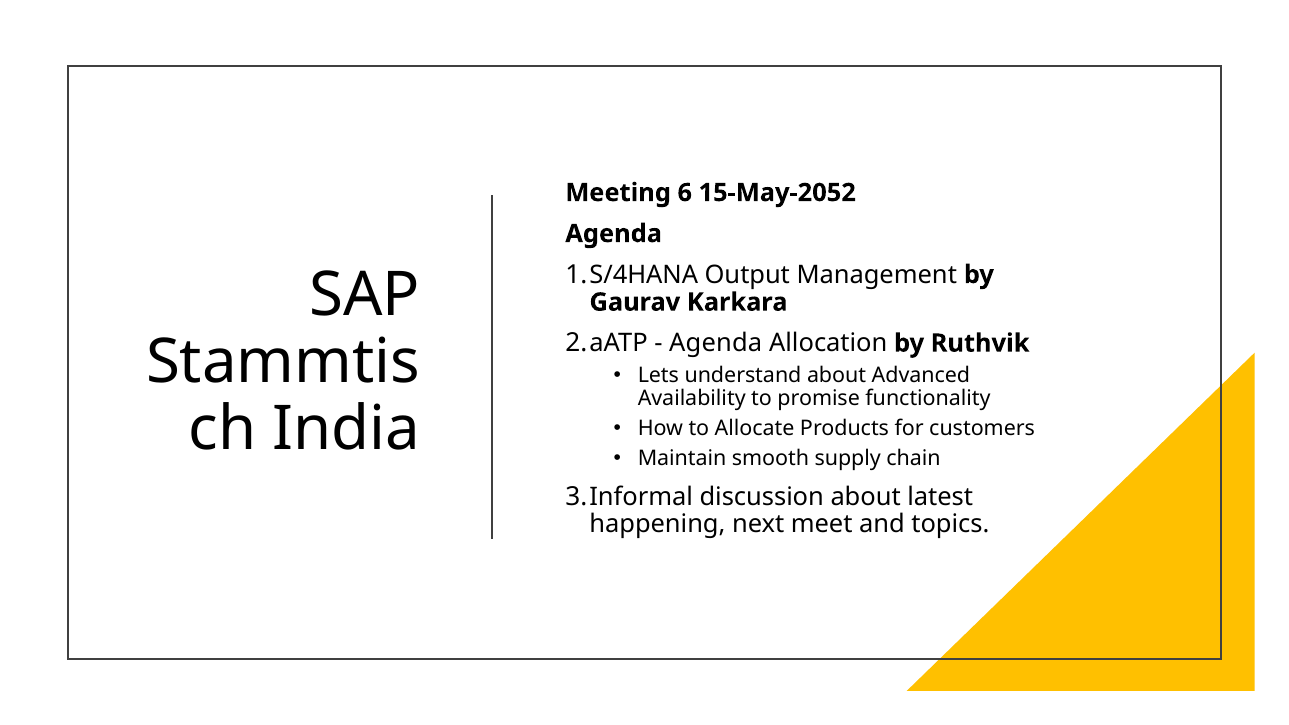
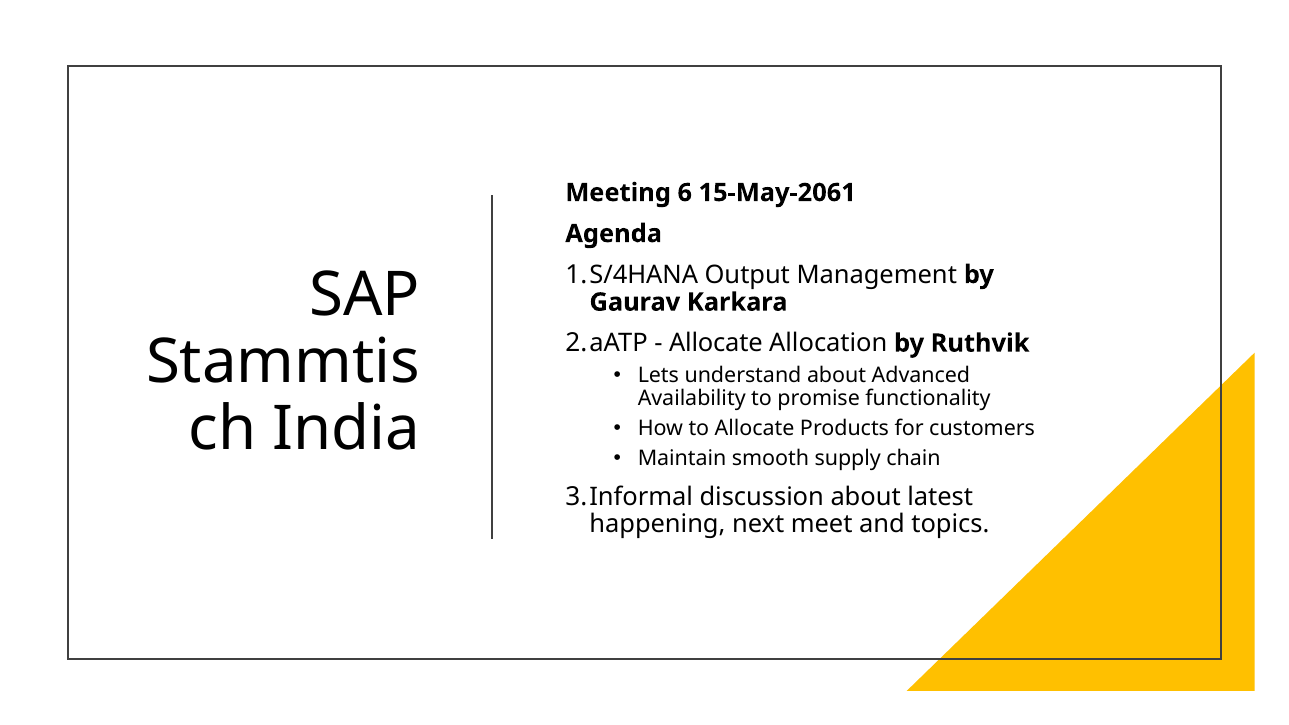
15-May-2052: 15-May-2052 -> 15-May-2061 (777, 193)
Agenda: Agenda -> Allocate (716, 343)
